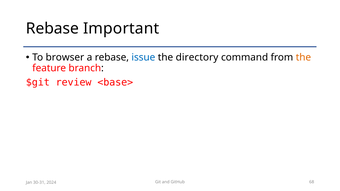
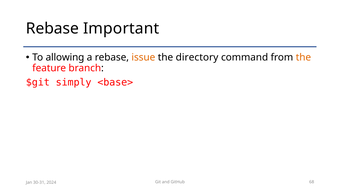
browser: browser -> allowing (65, 57)
issue colour: blue -> orange (143, 57)
review: review -> simply (74, 82)
